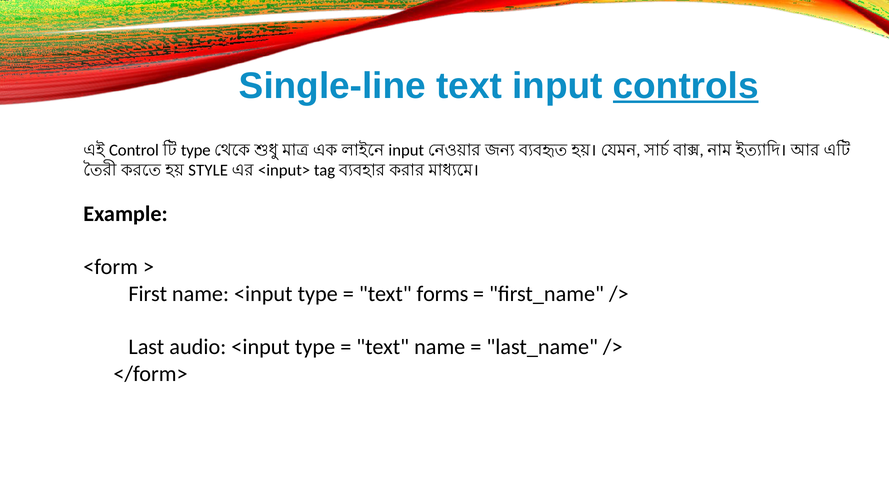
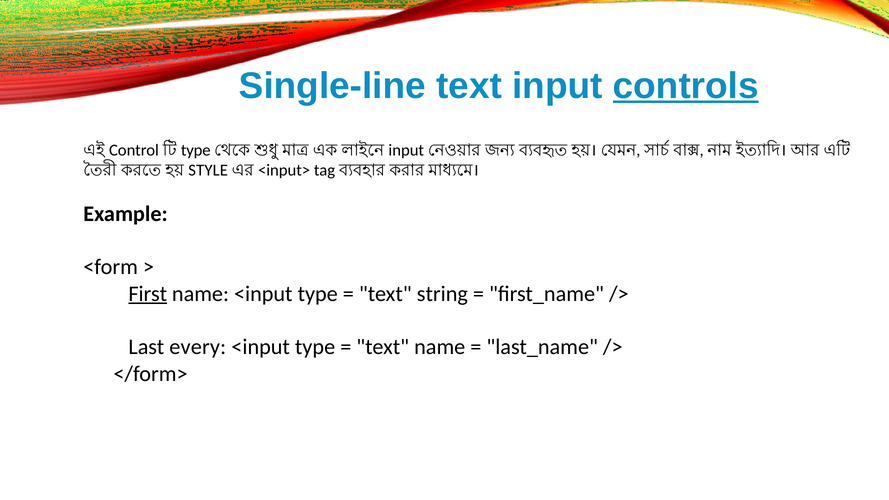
First underline: none -> present (148, 294)
forms: forms -> string (442, 294)
audio: audio -> every (198, 347)
